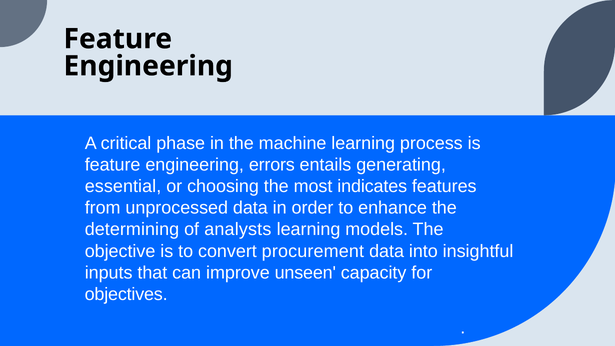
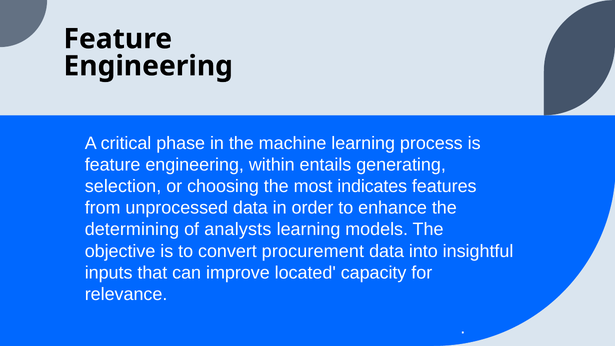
errors: errors -> within (272, 165)
essential: essential -> selection (123, 186)
unseen: unseen -> located (305, 273)
objectives: objectives -> relevance (126, 294)
